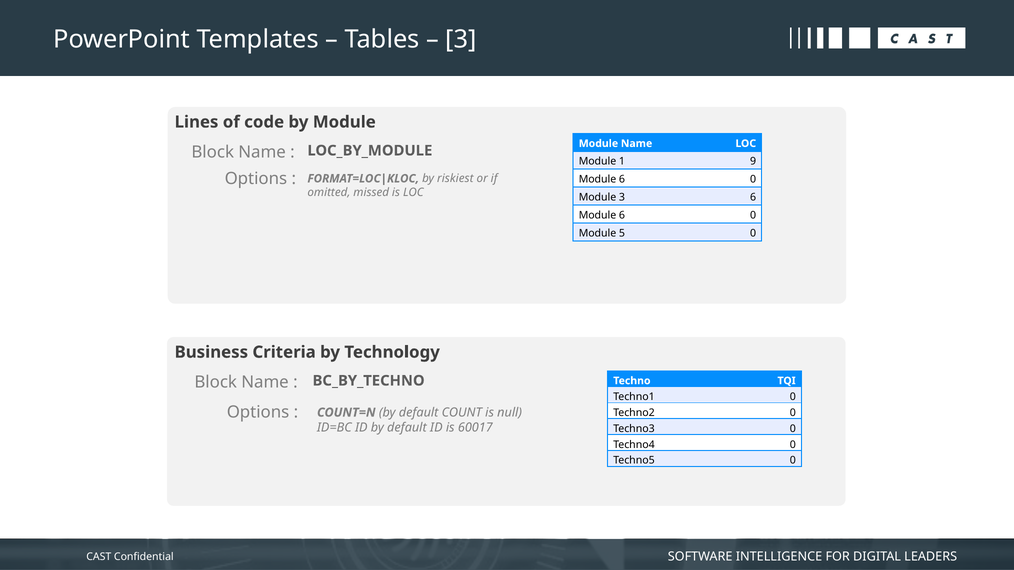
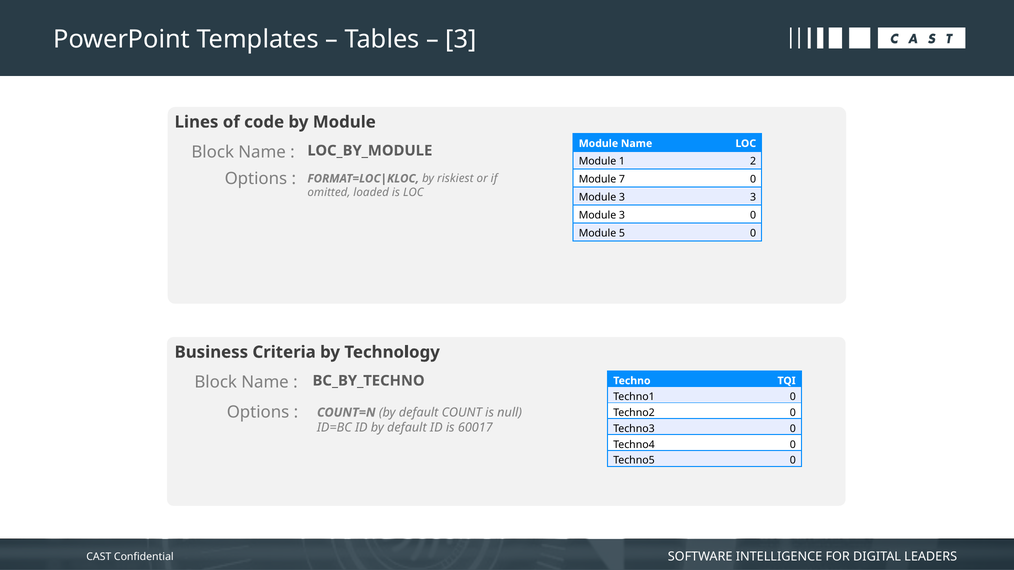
9: 9 -> 2 (753, 162)
6: 6 -> 7 (622, 179)
missed: missed -> loaded (371, 193)
3 6: 6 -> 3 (753, 197)
6: 6 -> 3 (622, 215)
